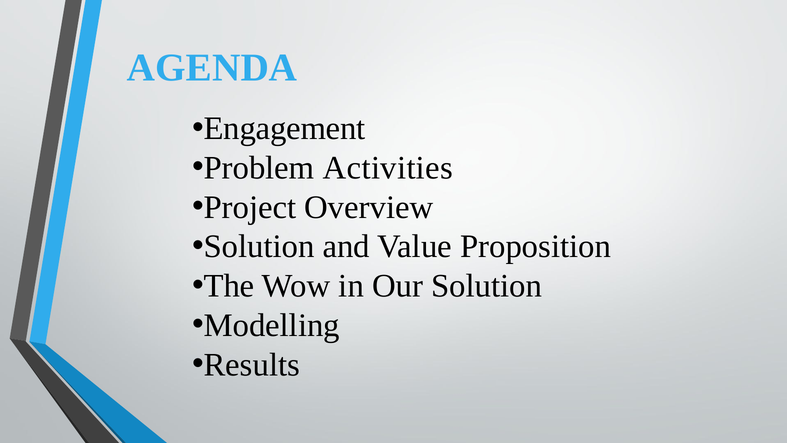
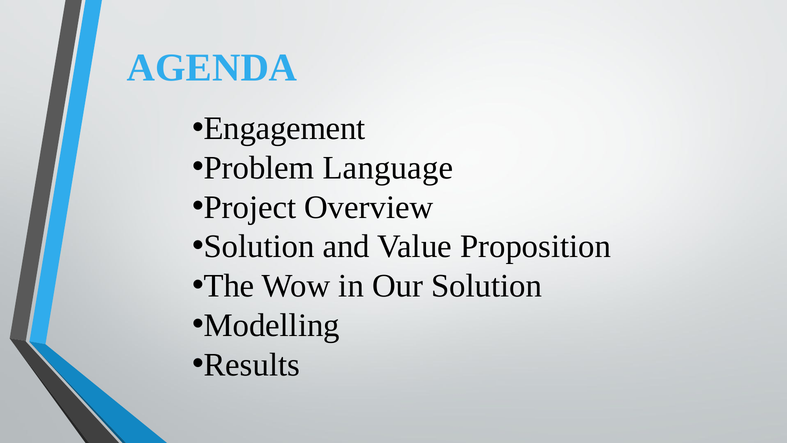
Activities: Activities -> Language (388, 168)
